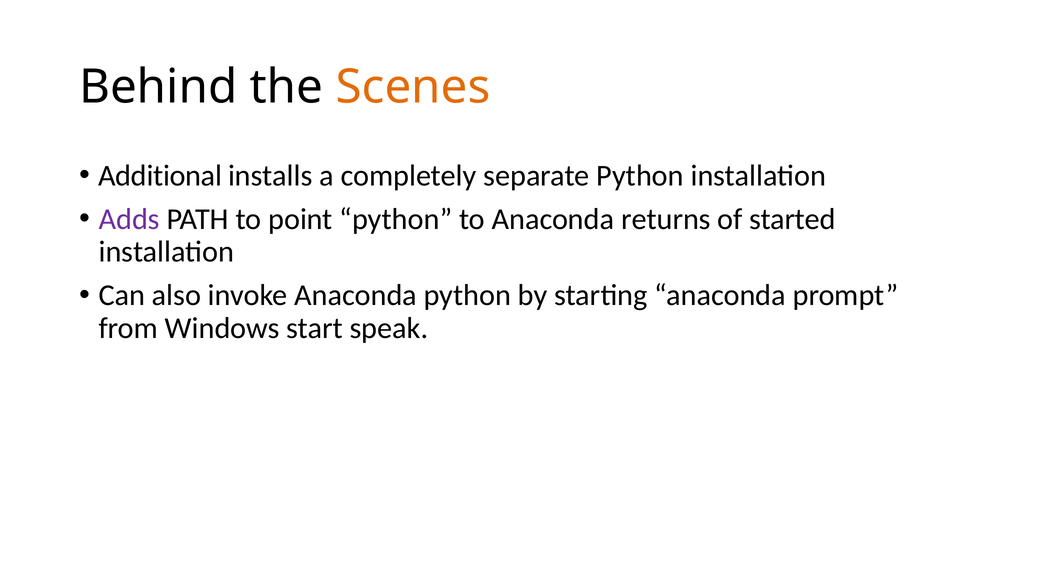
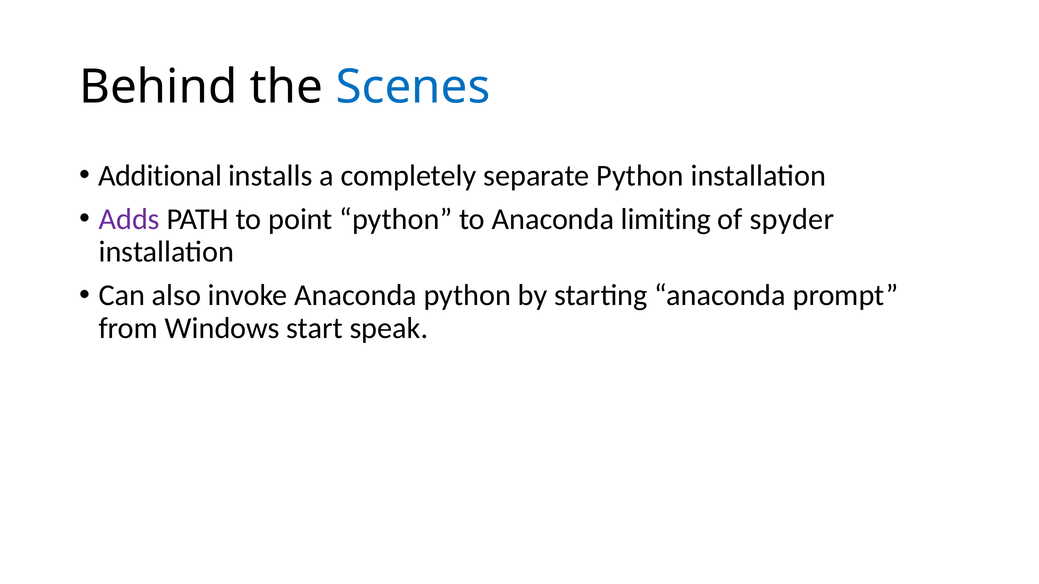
Scenes colour: orange -> blue (413, 87)
returns: returns -> limiting (666, 219)
started: started -> spyder (792, 219)
